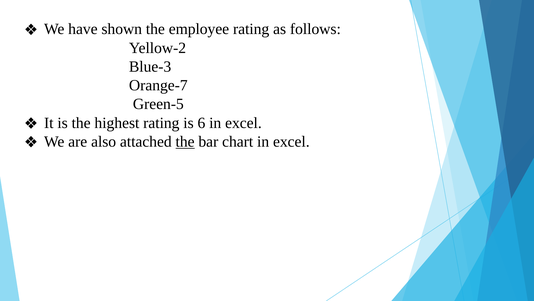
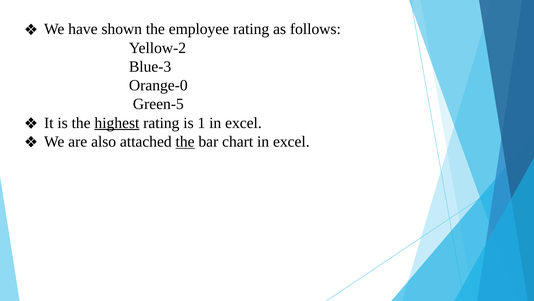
Orange-7: Orange-7 -> Orange-0 (158, 85)
highest underline: none -> present (117, 123)
6: 6 -> 1 (201, 123)
